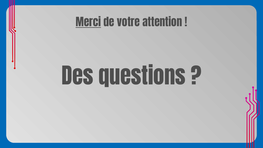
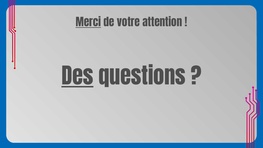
Des underline: none -> present (77, 77)
